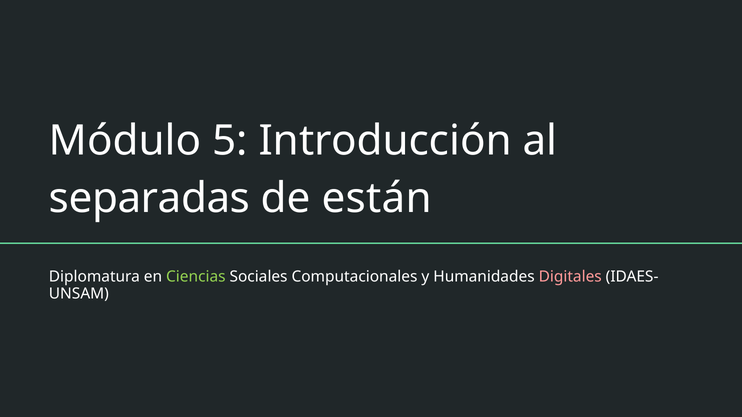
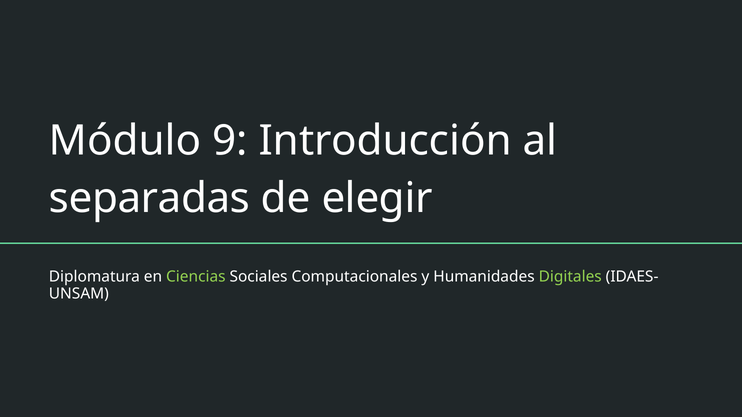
5: 5 -> 9 (230, 141)
están: están -> elegir (377, 198)
Digitales colour: pink -> light green (570, 277)
